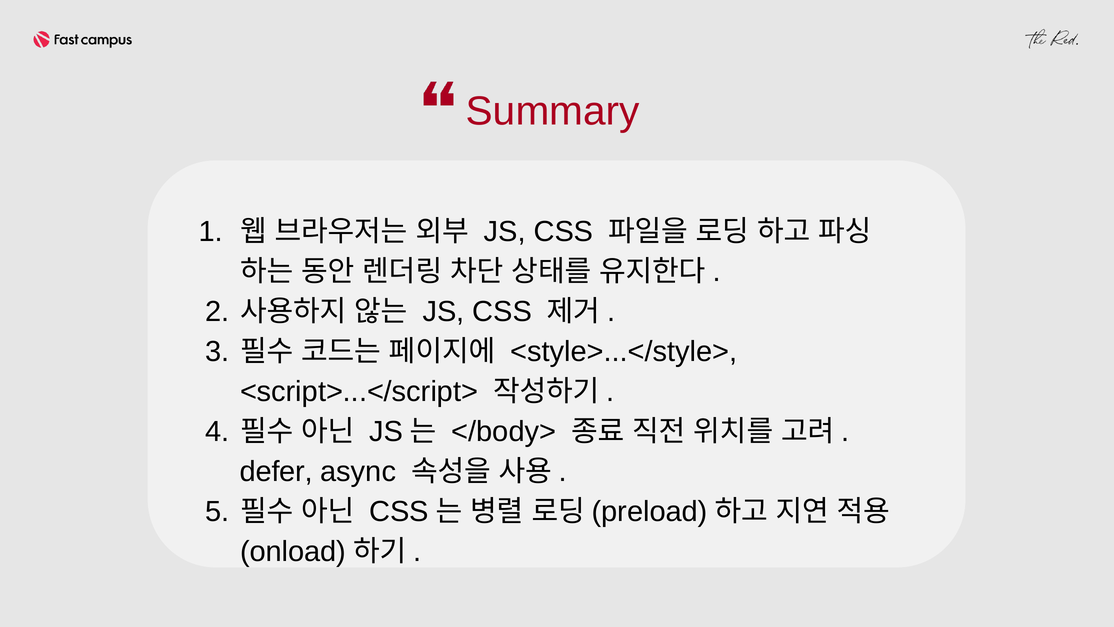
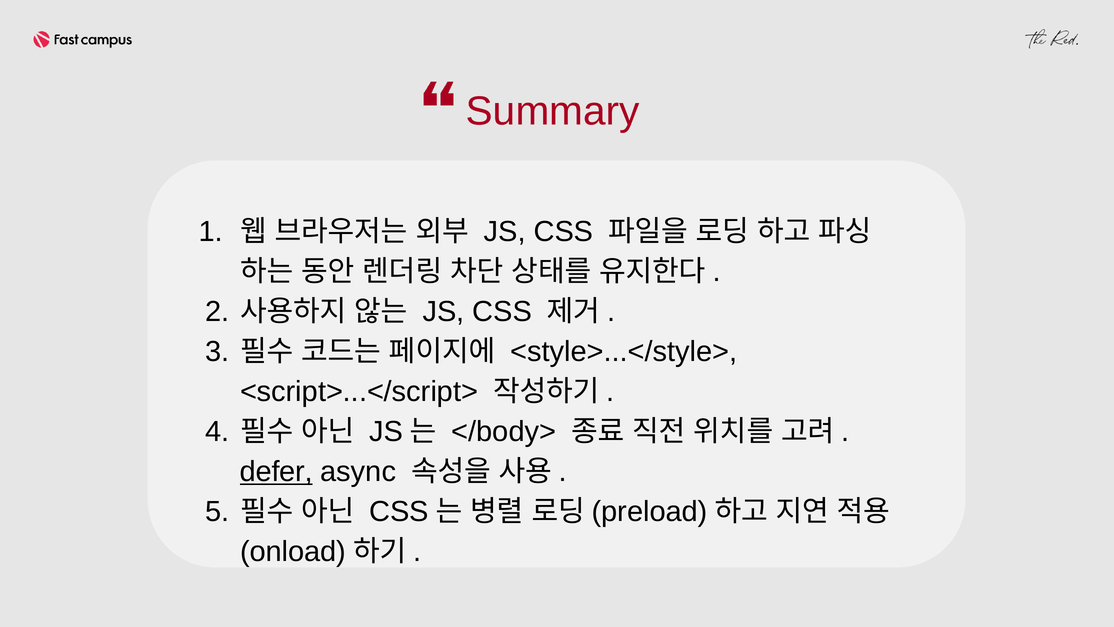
defer underline: none -> present (276, 471)
